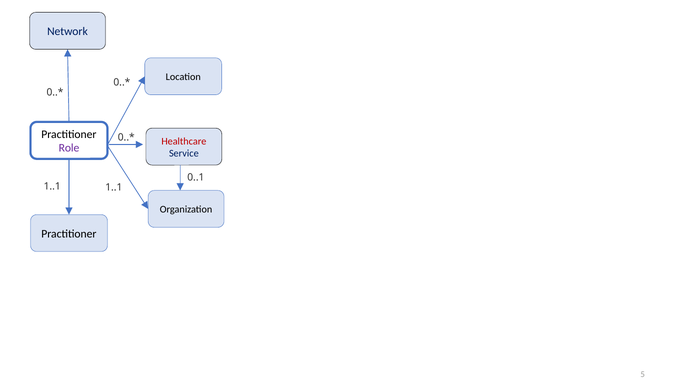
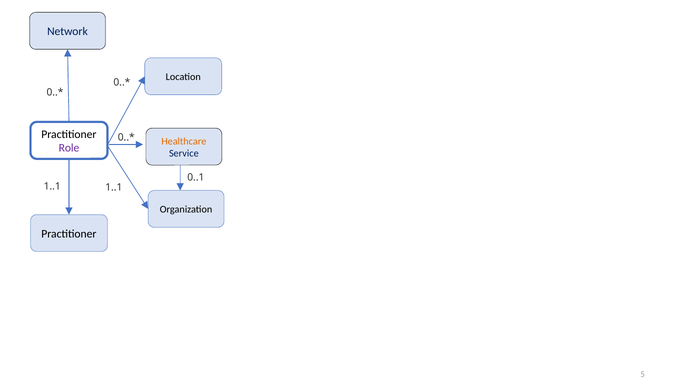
Healthcare colour: red -> orange (184, 141)
